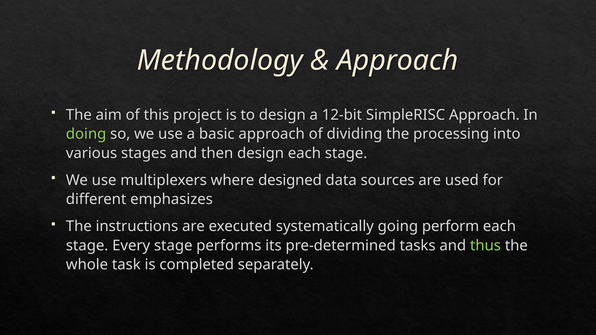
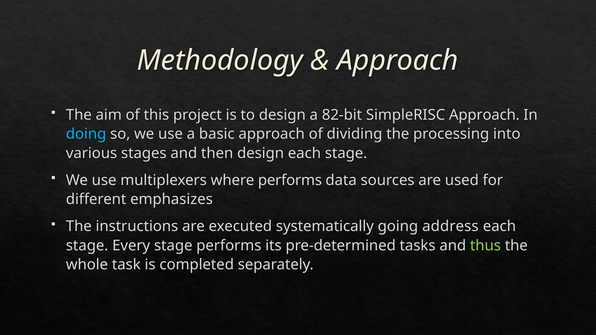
12-bit: 12-bit -> 82-bit (342, 115)
doing colour: light green -> light blue (86, 134)
where designed: designed -> performs (290, 180)
perform: perform -> address (450, 226)
